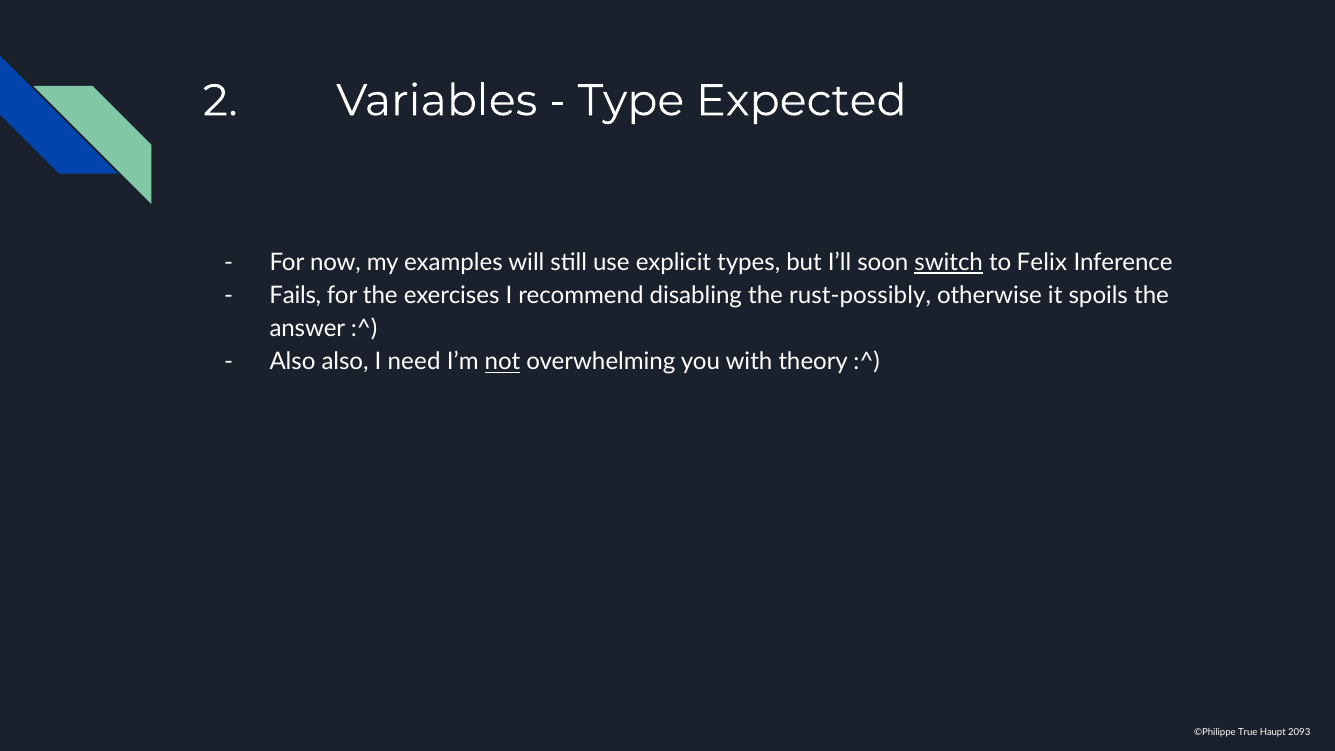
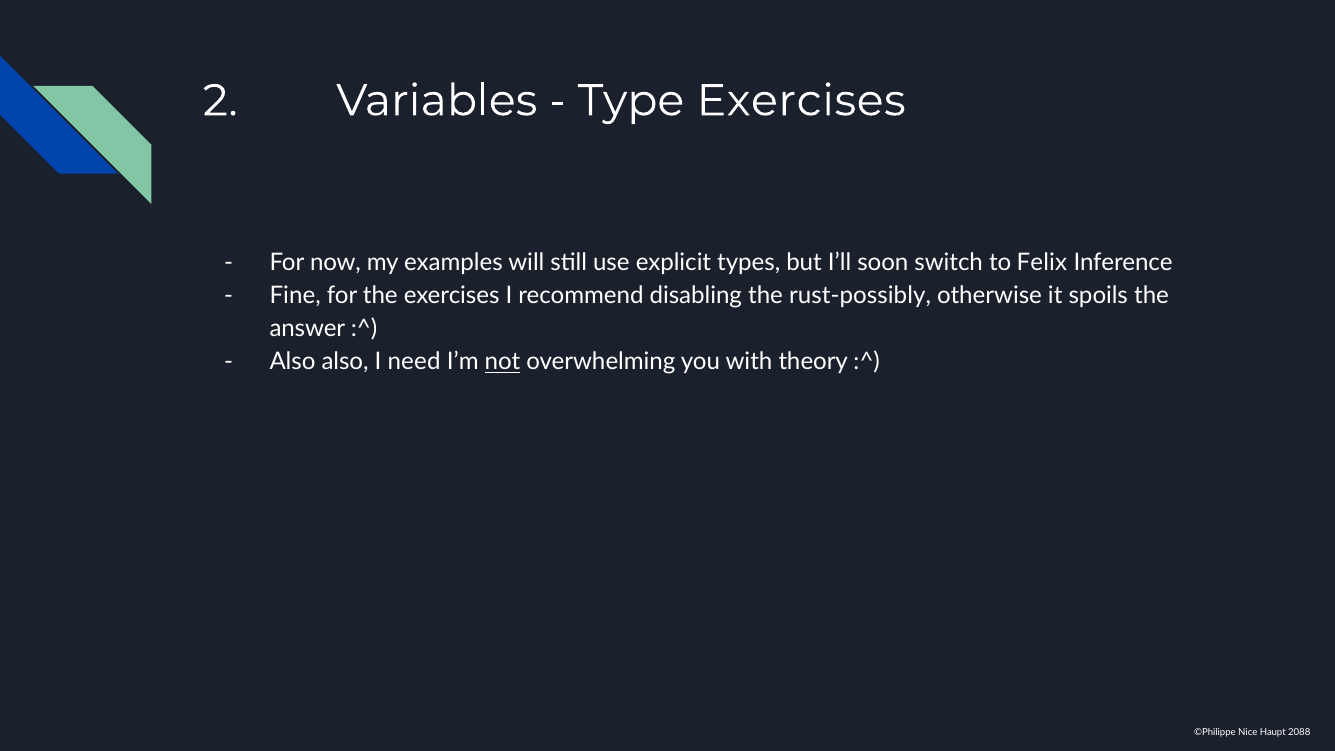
Type Expected: Expected -> Exercises (801, 101)
switch underline: present -> none (949, 263)
Fails: Fails -> Fine (295, 296)
True: True -> Nice (1248, 732)
2093: 2093 -> 2088 (1299, 732)
